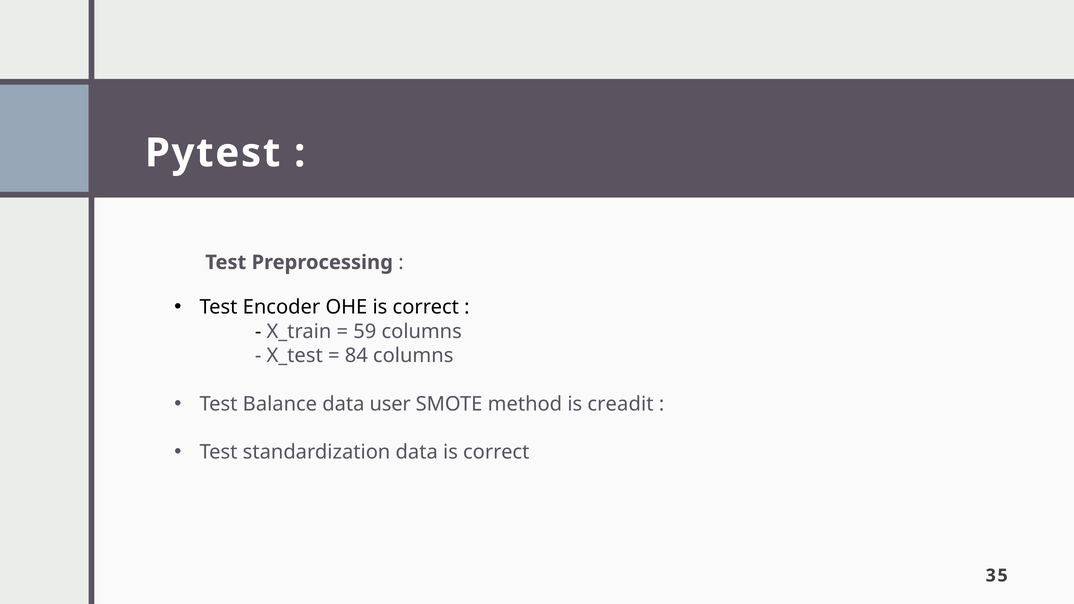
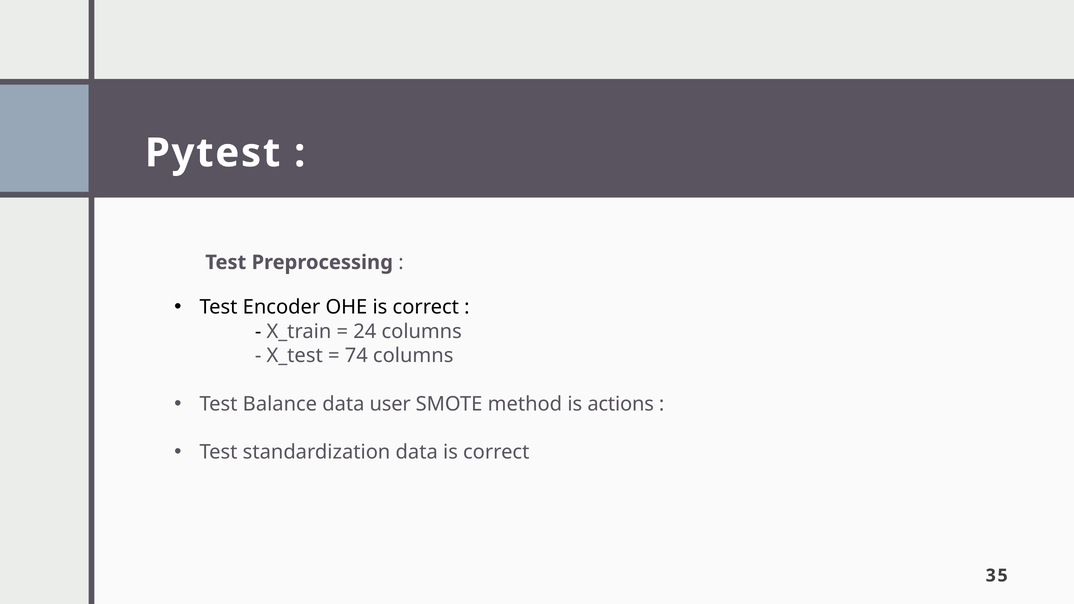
59: 59 -> 24 (365, 332)
84: 84 -> 74 (356, 356)
creadit: creadit -> actions (621, 404)
